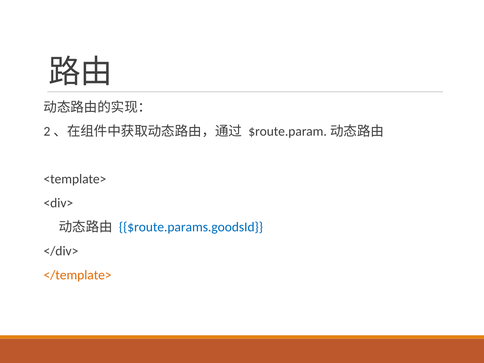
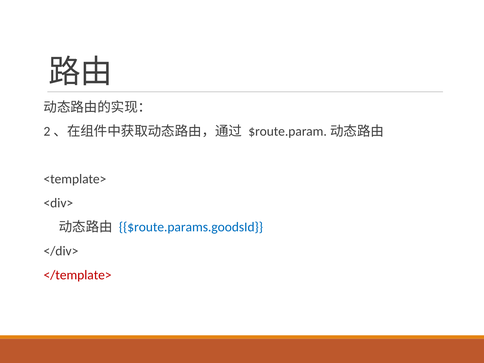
</template> colour: orange -> red (78, 275)
